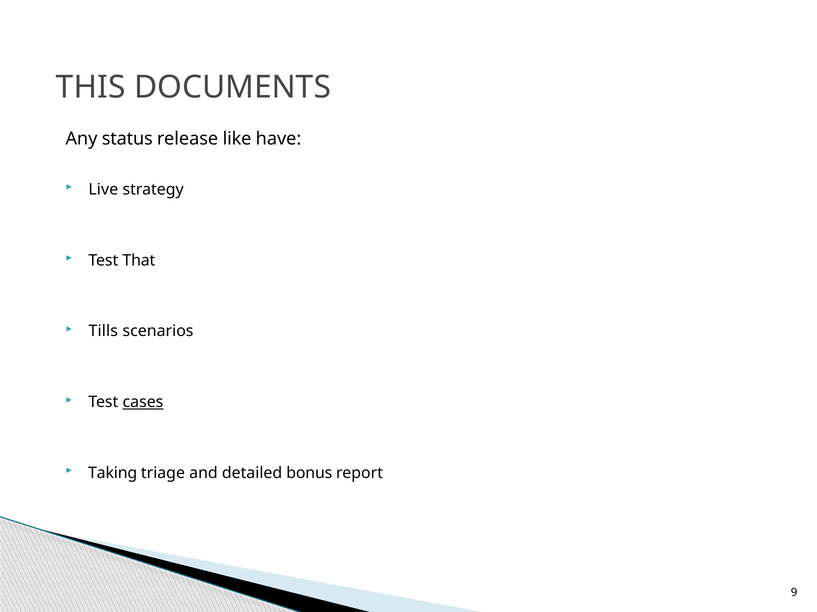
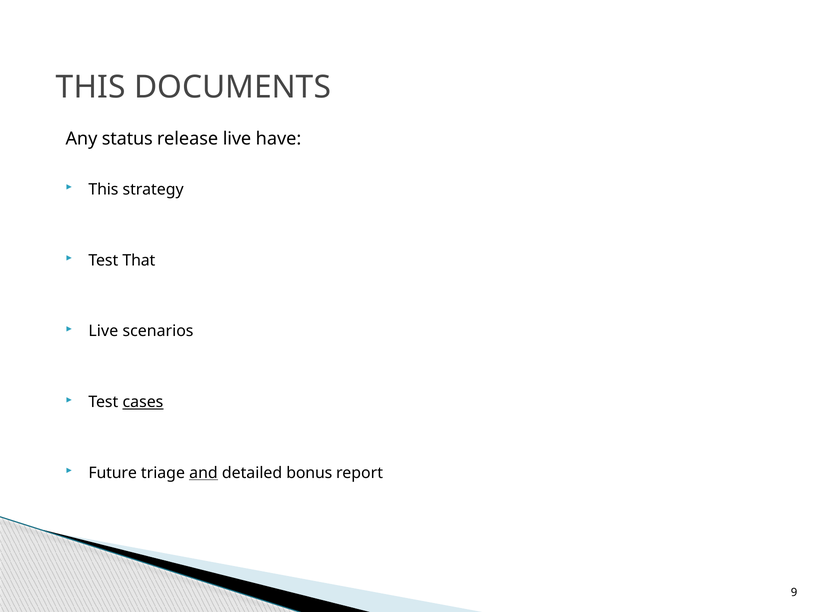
release like: like -> live (237, 139)
Live: Live -> This (103, 190)
Tills: Tills -> Live (103, 332)
Taking: Taking -> Future (113, 474)
and underline: none -> present (203, 474)
